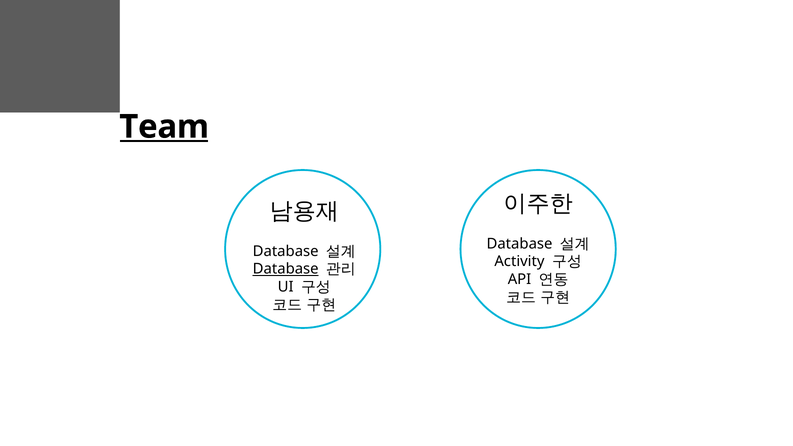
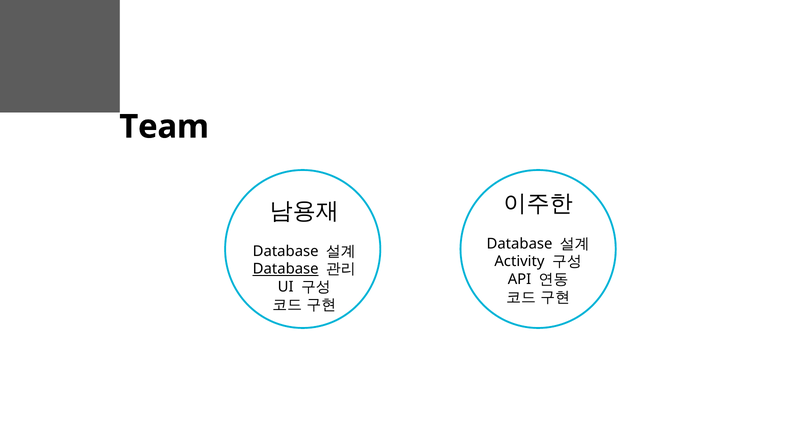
Team underline: present -> none (164, 127)
